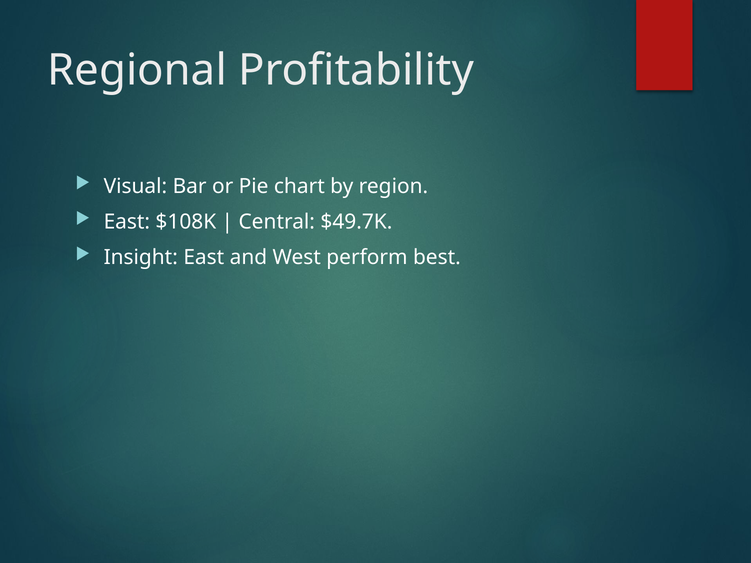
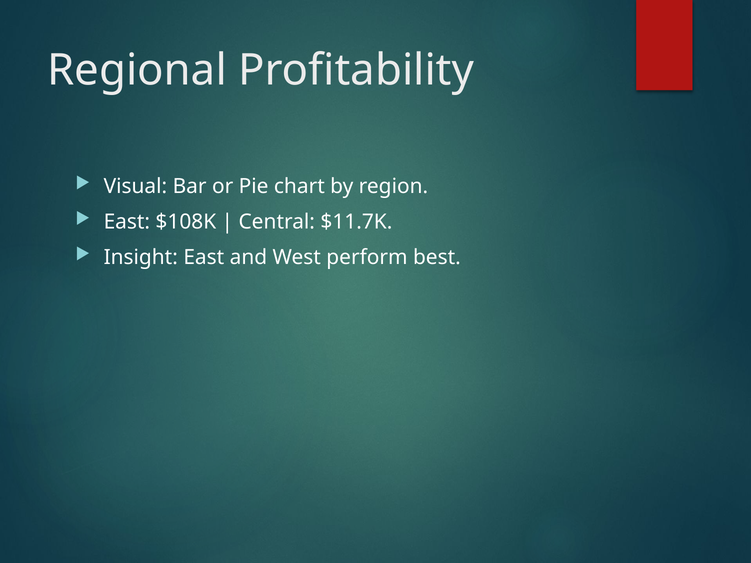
$49.7K: $49.7K -> $11.7K (356, 222)
